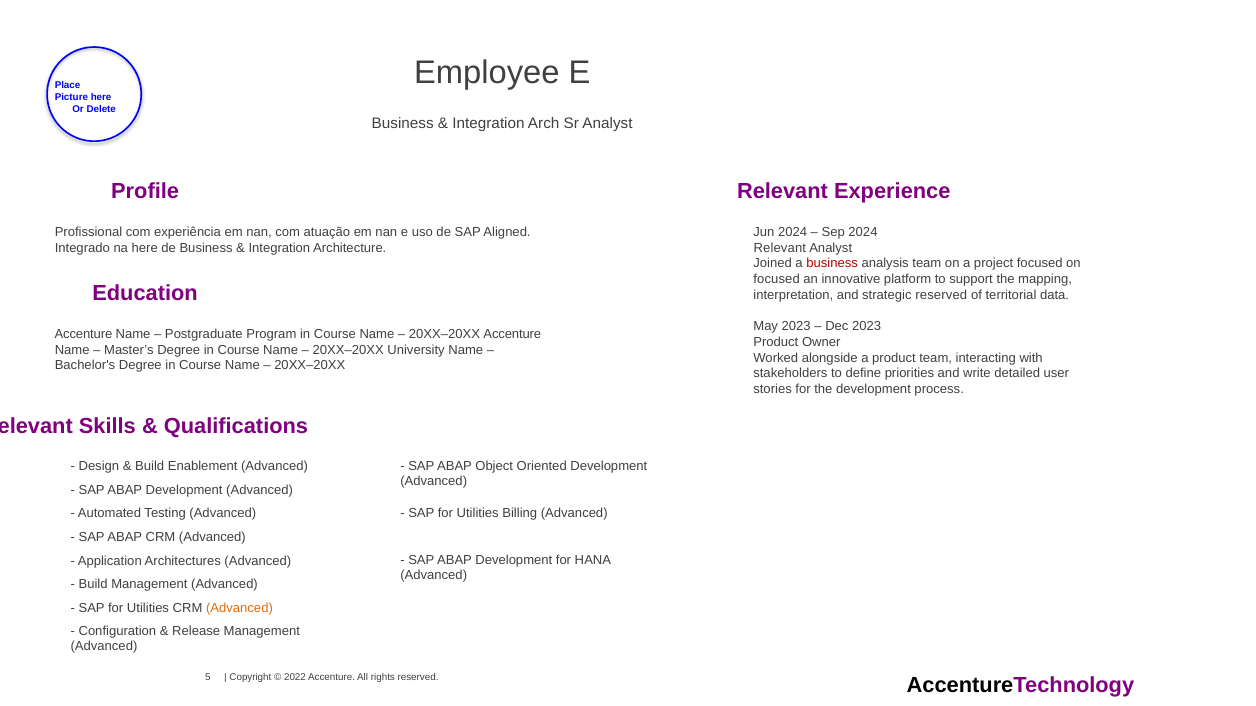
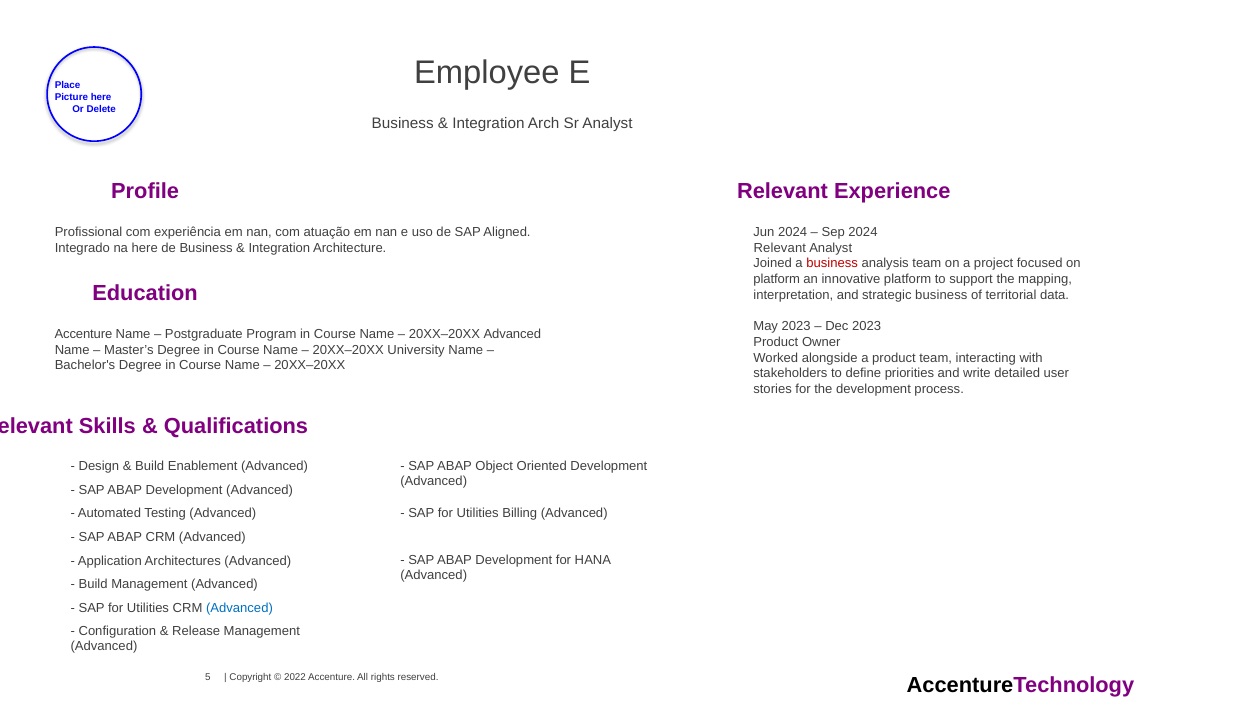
focused: focused -> platform (777, 279)
strategic reserved: reserved -> business (941, 295)
20XX–20XX Accenture: Accenture -> Advanced (512, 334)
Advanced colour: orange -> blue (239, 608)
